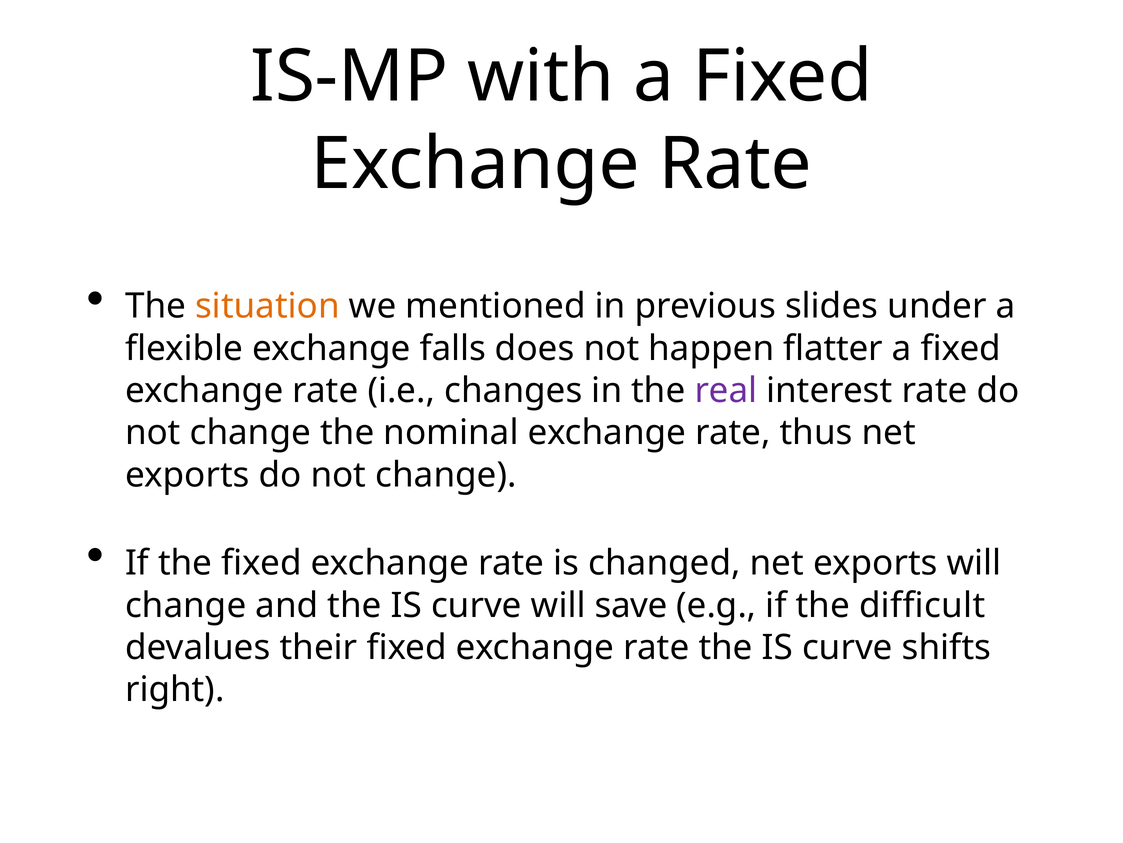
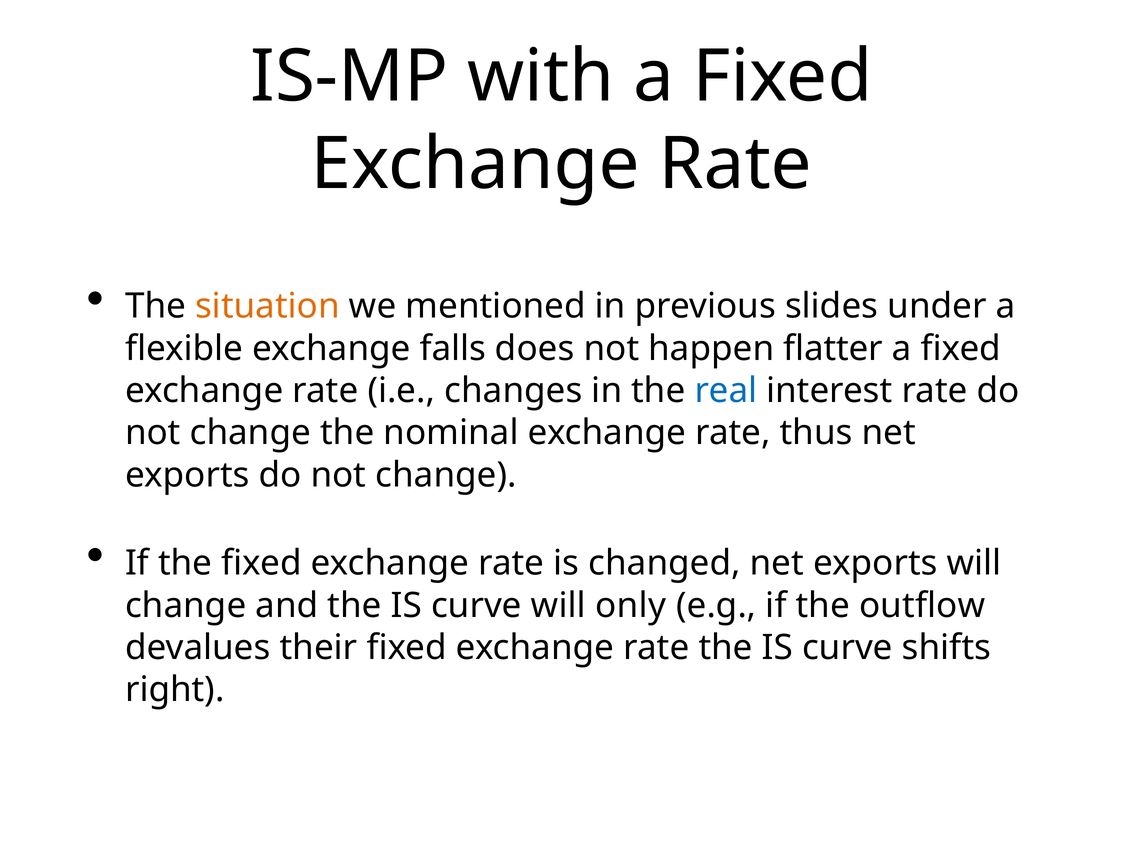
real colour: purple -> blue (726, 390)
save: save -> only (631, 605)
difficult: difficult -> outflow (922, 605)
